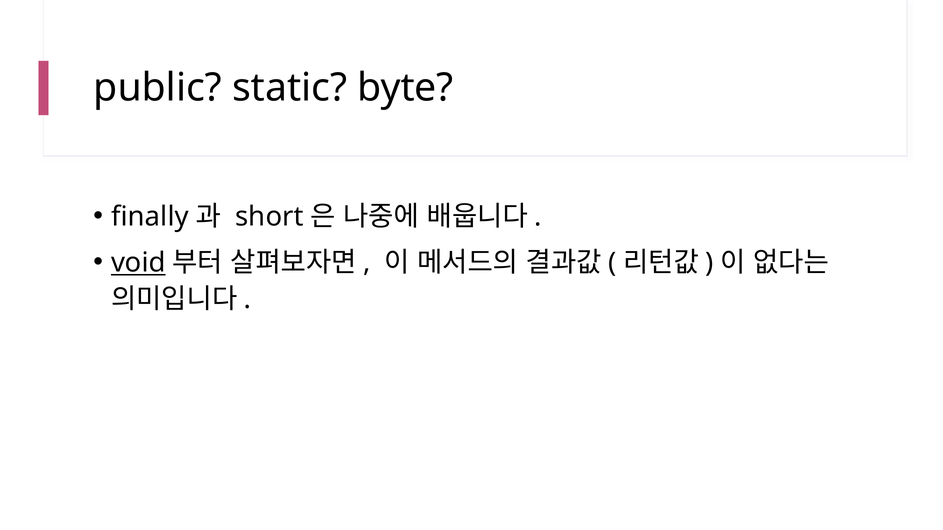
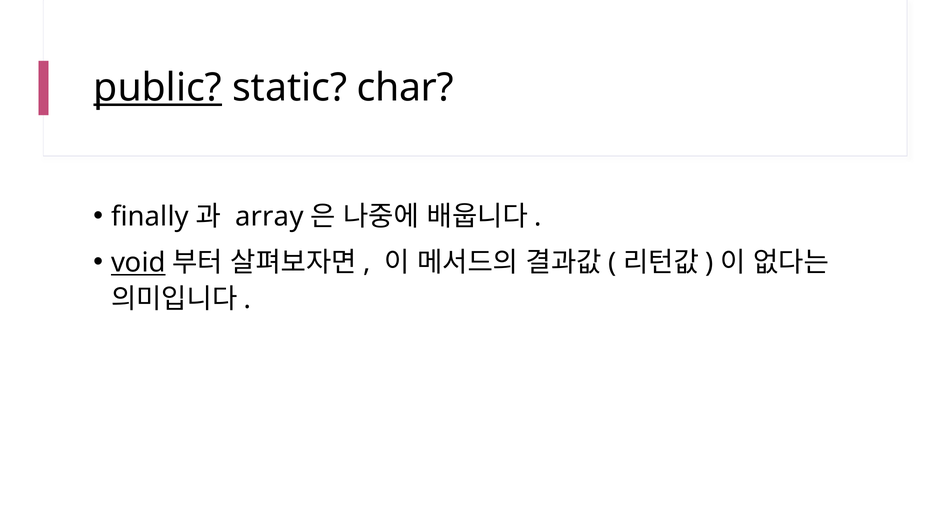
public underline: none -> present (158, 88)
byte: byte -> char (405, 88)
short: short -> array (269, 217)
